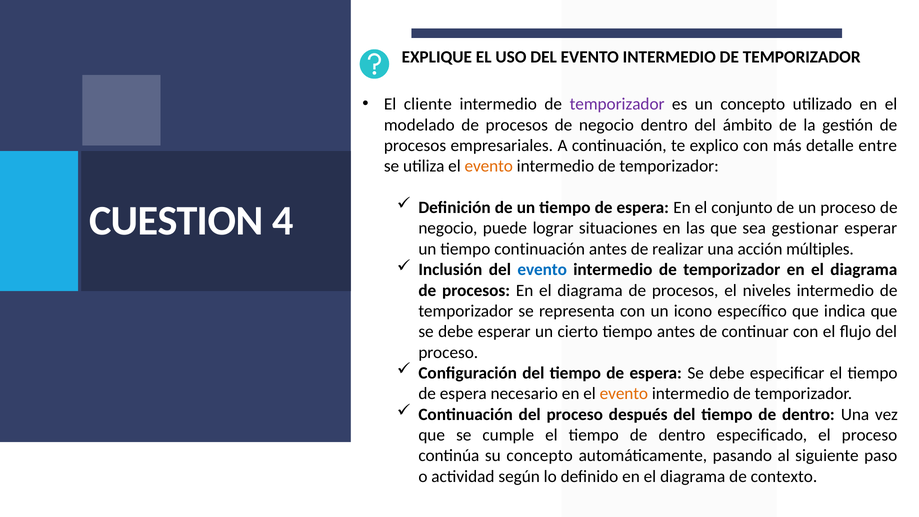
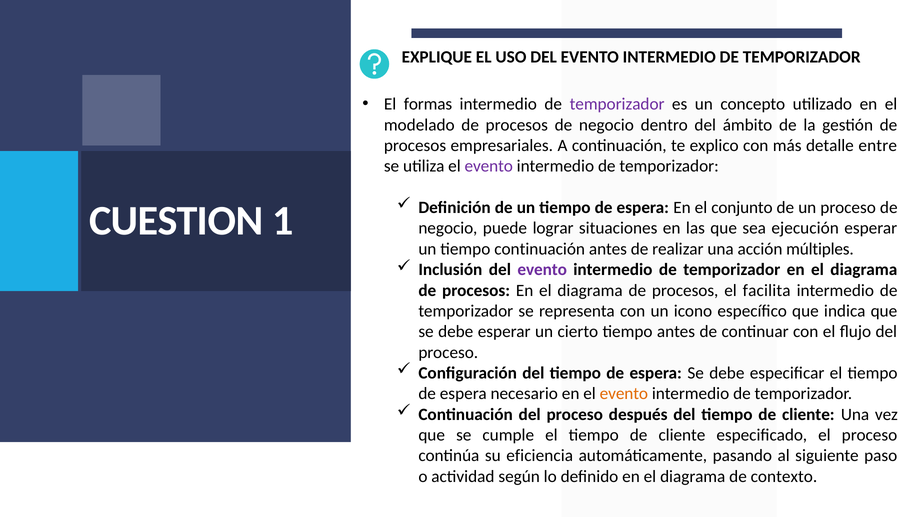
cliente: cliente -> formas (428, 104)
evento colour: orange -> purple (489, 166)
4: 4 -> 1 (283, 221)
gestionar: gestionar -> ejecución (805, 228)
evento colour: blue -> purple (542, 270)
niveles: niveles -> facilita (767, 290)
del tiempo de dentro: dentro -> cliente (808, 414)
el tiempo de dentro: dentro -> cliente (682, 435)
su concepto: concepto -> eficiencia (540, 456)
